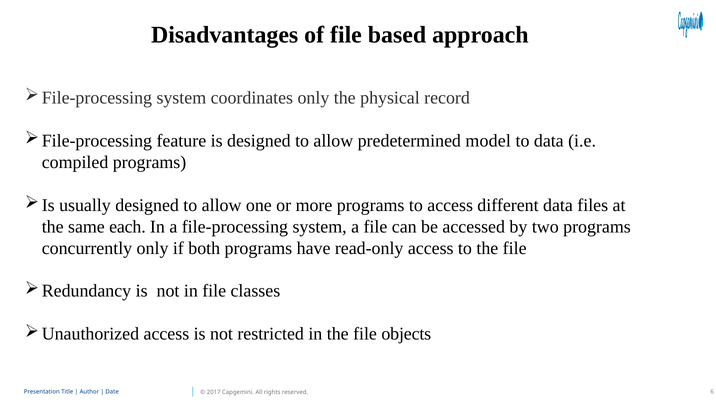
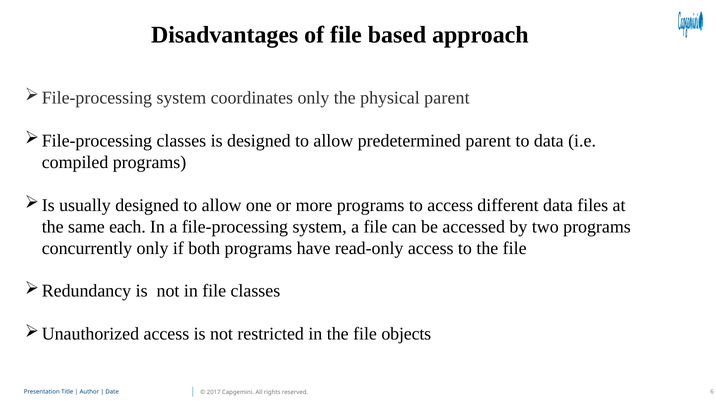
physical record: record -> parent (447, 98)
feature: feature -> classes (181, 141)
predetermined model: model -> parent (488, 141)
